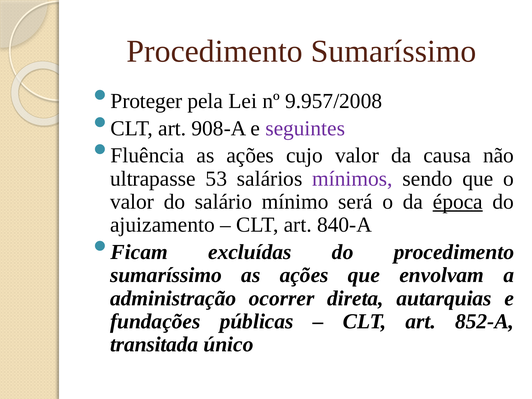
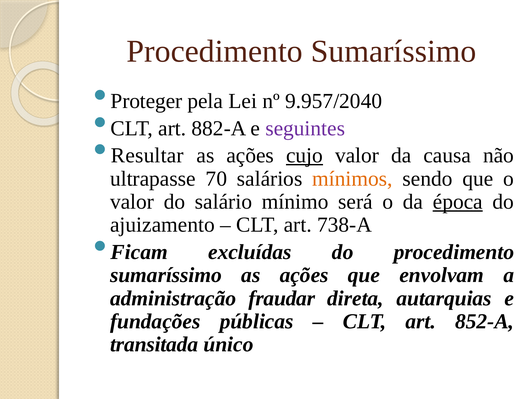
9.957/2008: 9.957/2008 -> 9.957/2040 (334, 101)
908-A: 908-A -> 882-A (219, 128)
Fluência: Fluência -> Resultar (147, 155)
cujo underline: none -> present (305, 155)
53: 53 -> 70 (216, 179)
mínimos colour: purple -> orange (352, 179)
840-A: 840-A -> 738-A (345, 225)
ocorrer: ocorrer -> fraudar (282, 298)
